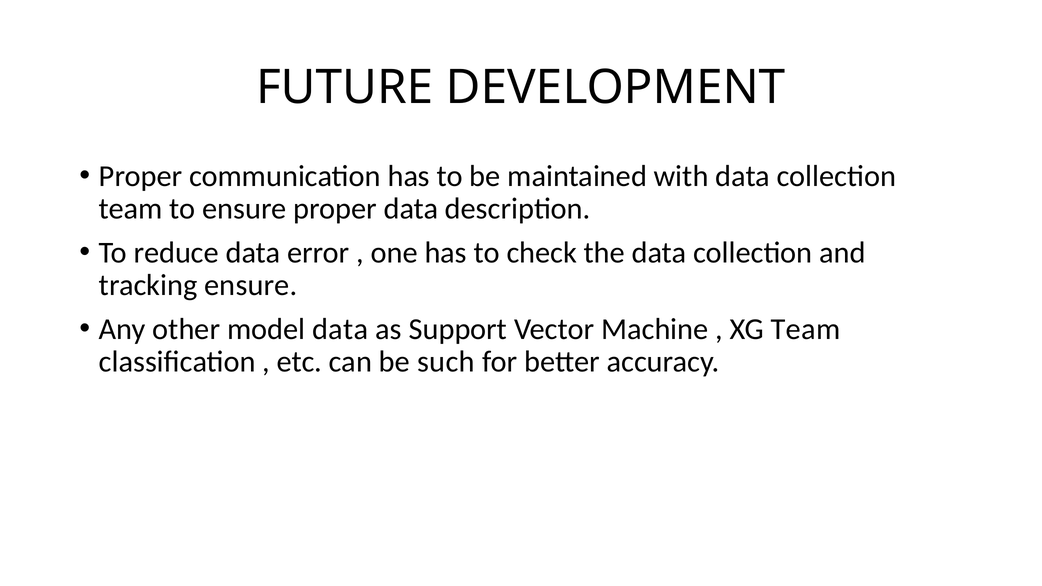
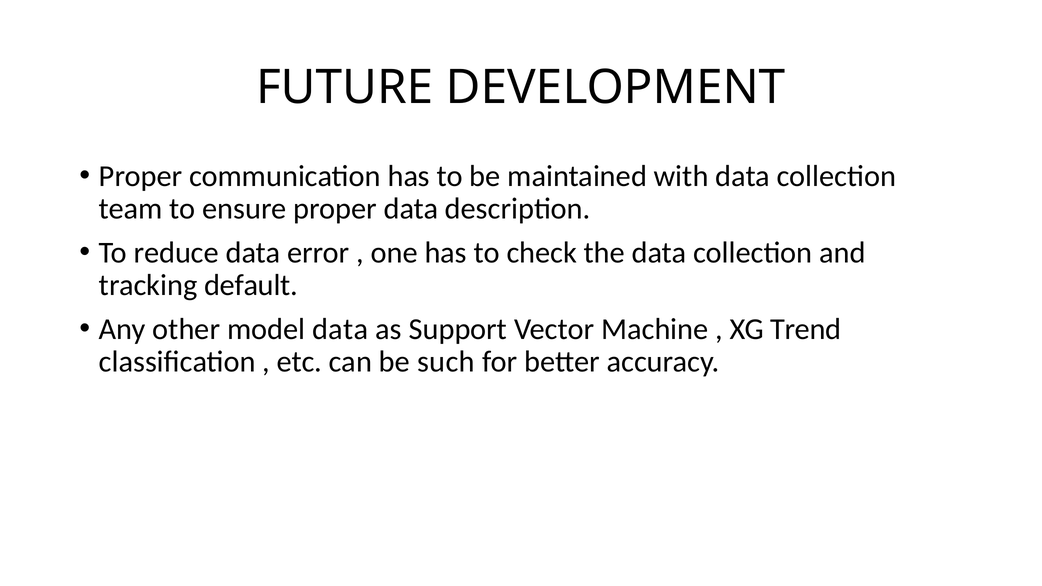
tracking ensure: ensure -> default (251, 286)
XG Team: Team -> Trend (806, 329)
